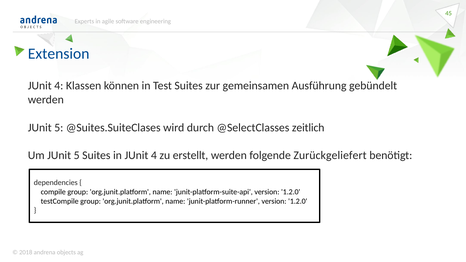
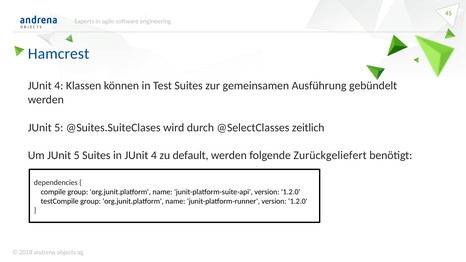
Extension: Extension -> Hamcrest (59, 54)
erstellt: erstellt -> default (191, 156)
